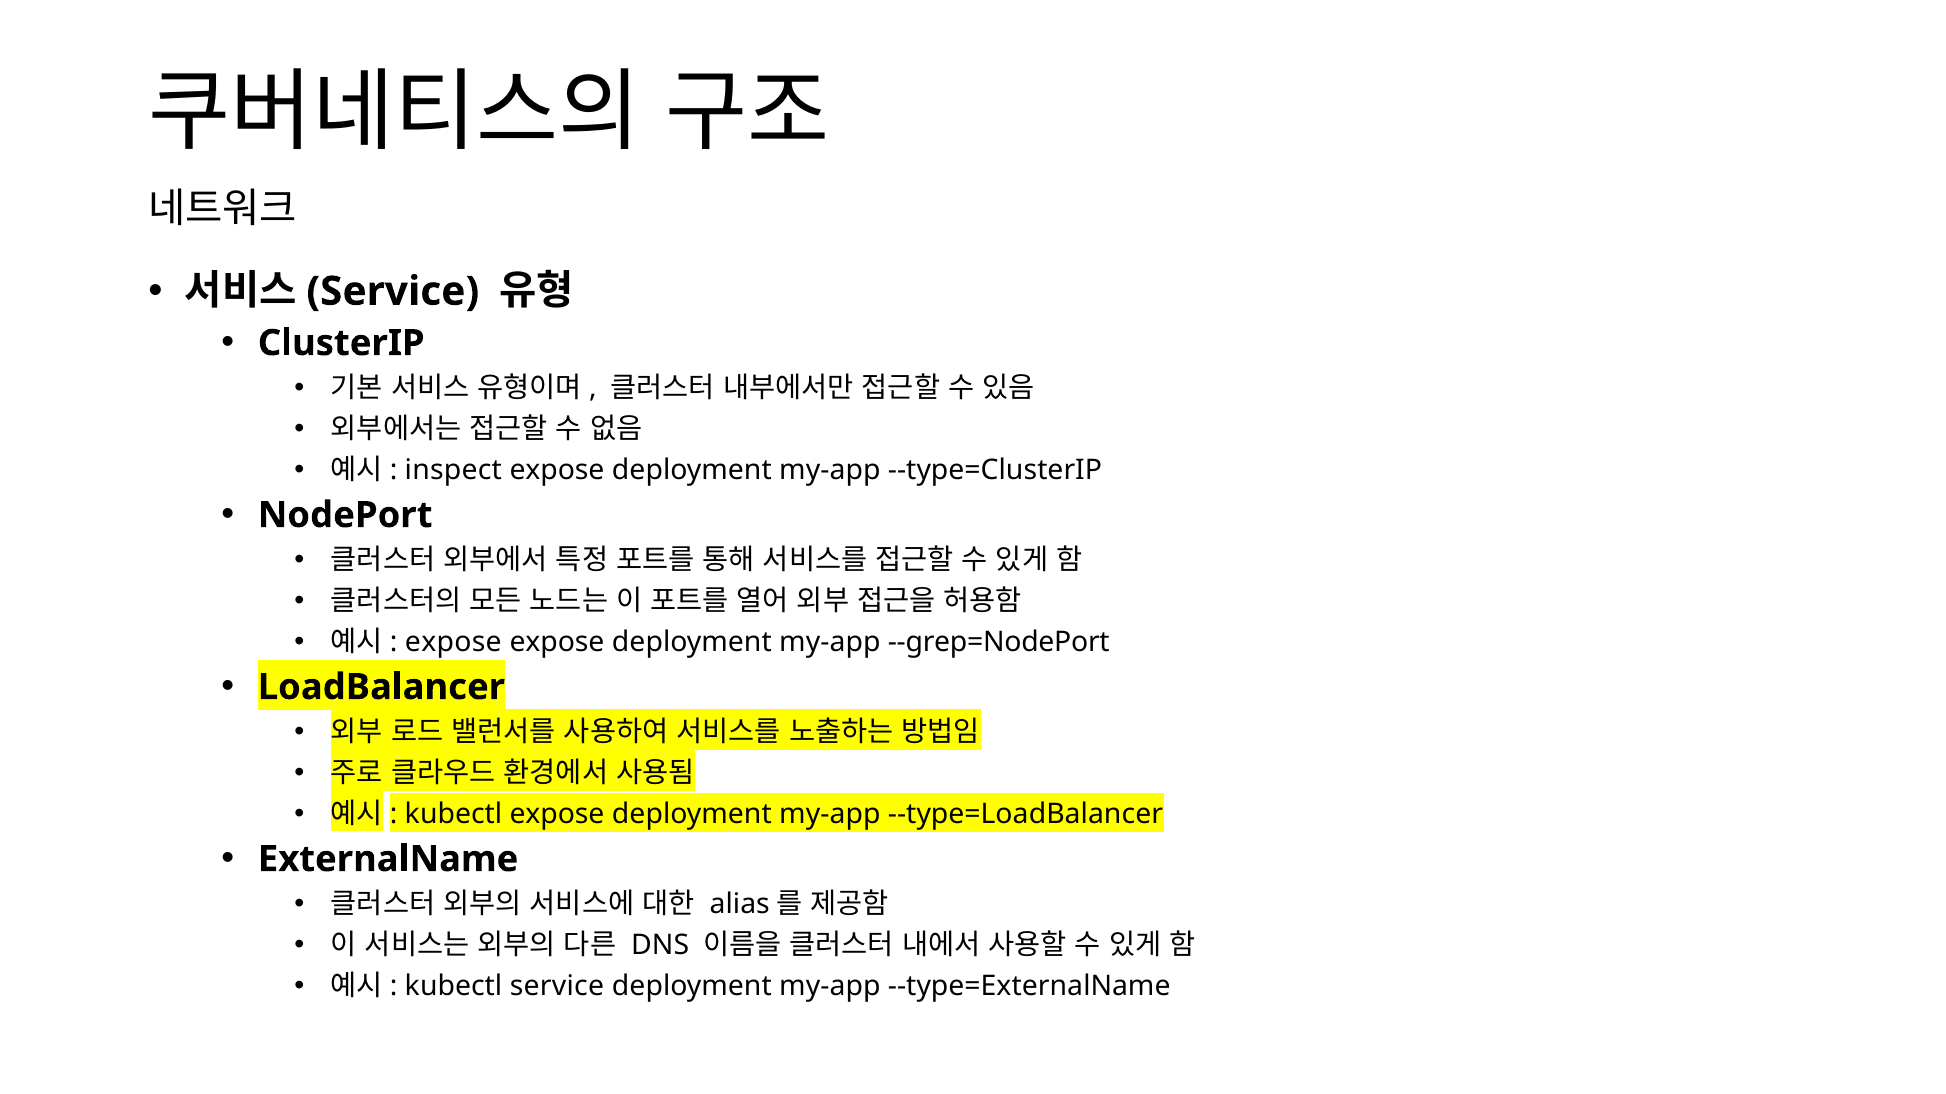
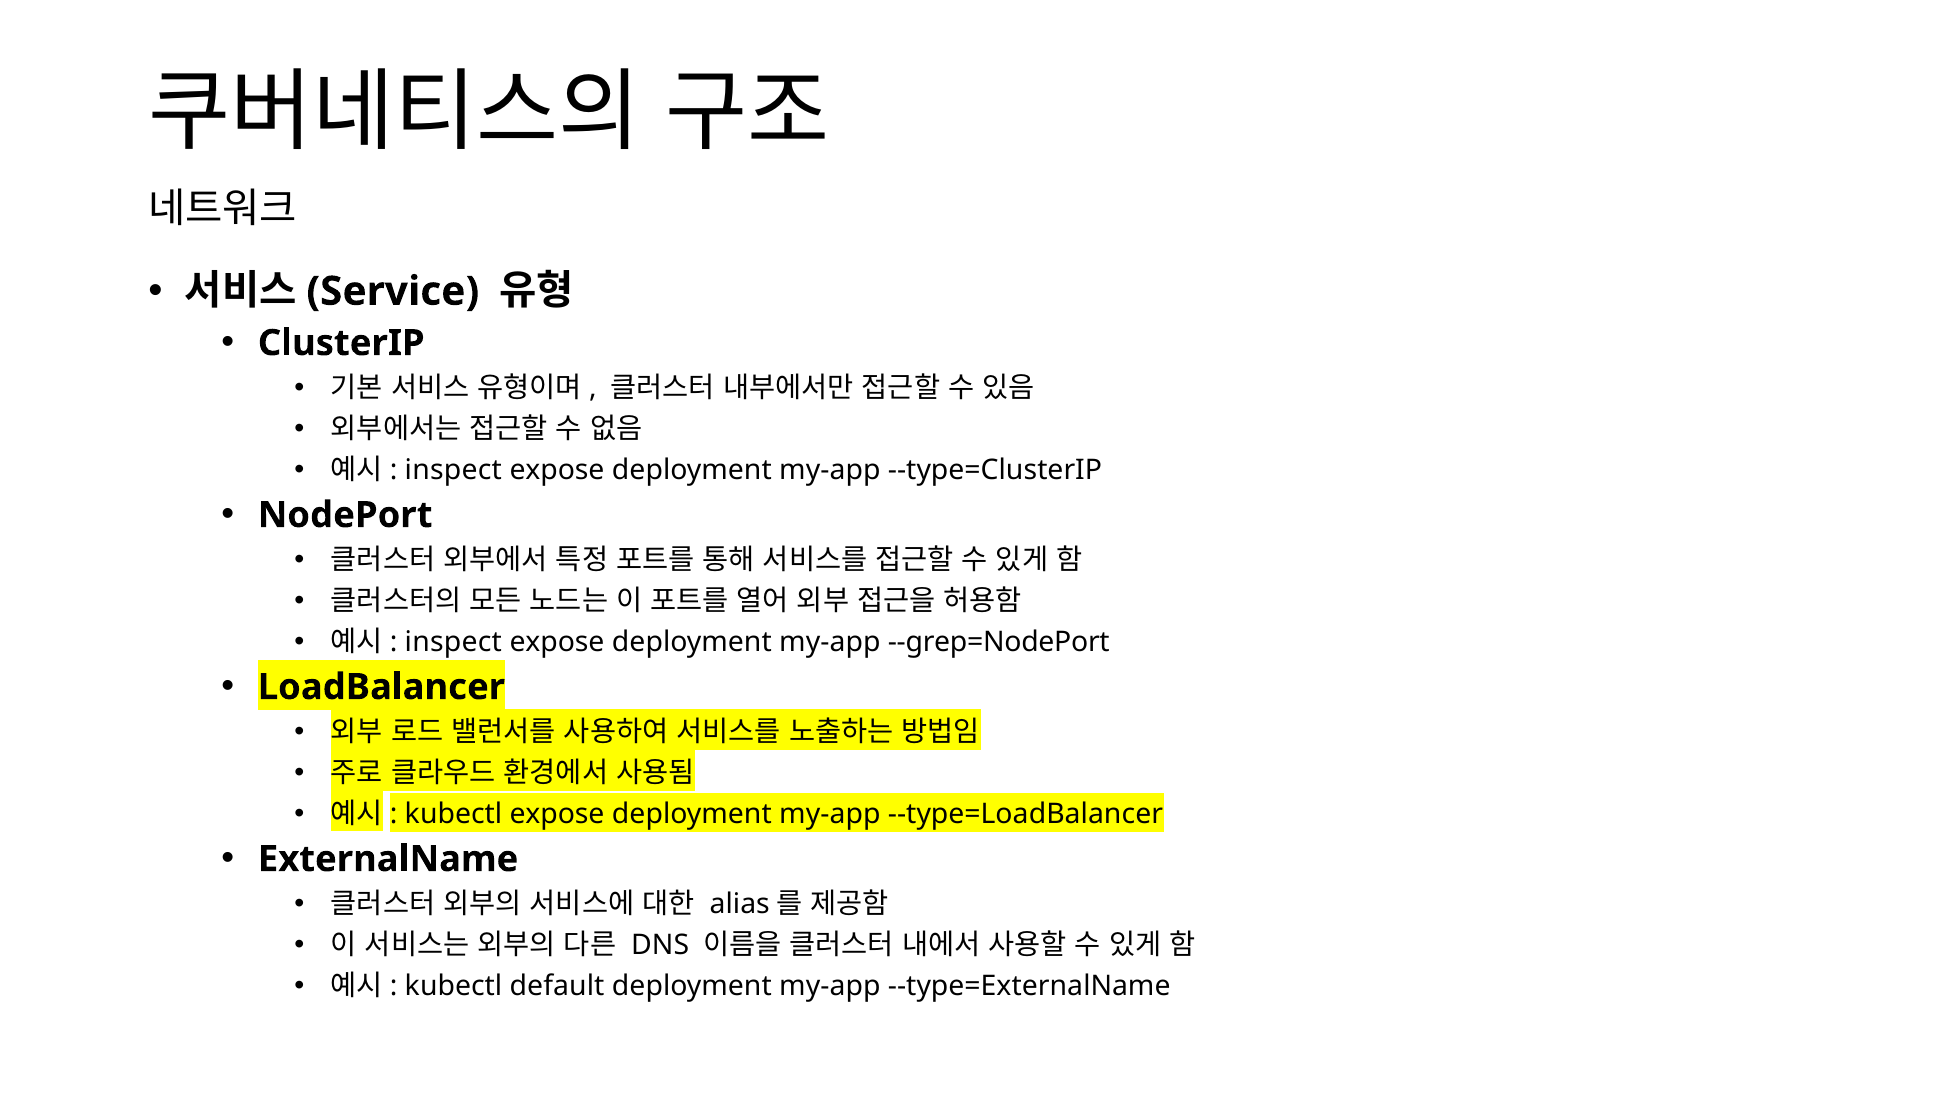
expose: expose -> inspect (453, 642)
kubectl service: service -> default (557, 987)
